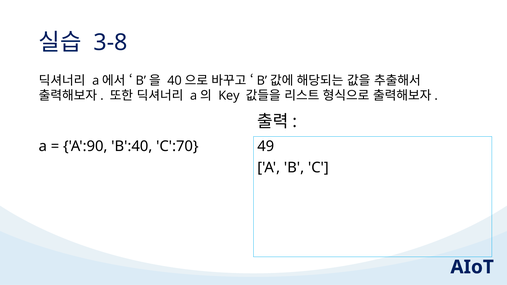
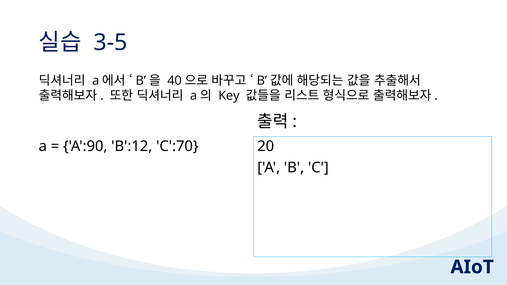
3-8: 3-8 -> 3-5 (111, 43)
B':40: B':40 -> B':12 (132, 146)
49: 49 -> 20 (266, 146)
